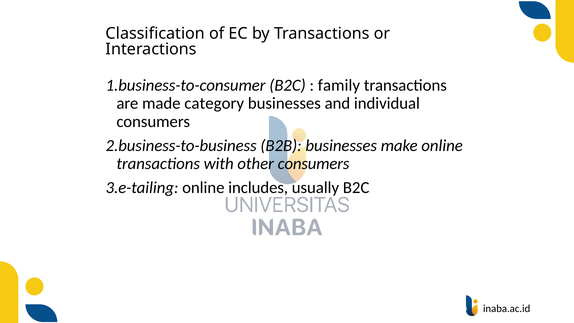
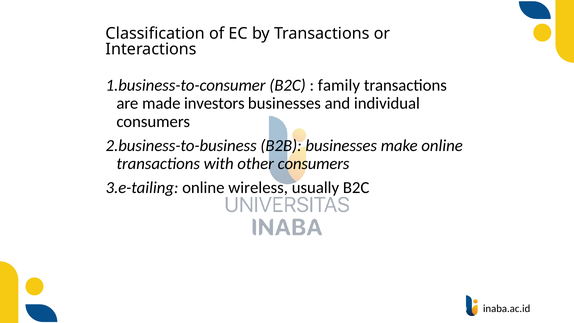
category: category -> investors (214, 103)
includes: includes -> wireless (258, 188)
